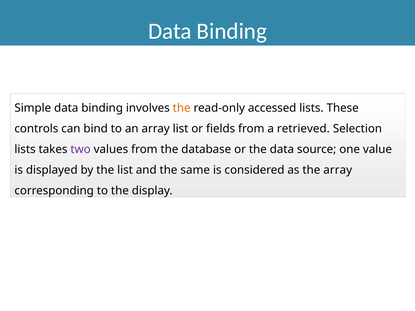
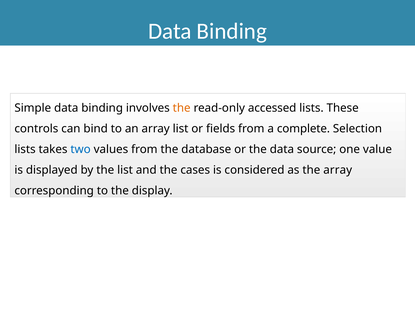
retrieved: retrieved -> complete (303, 129)
two colour: purple -> blue (81, 149)
same: same -> cases (195, 170)
